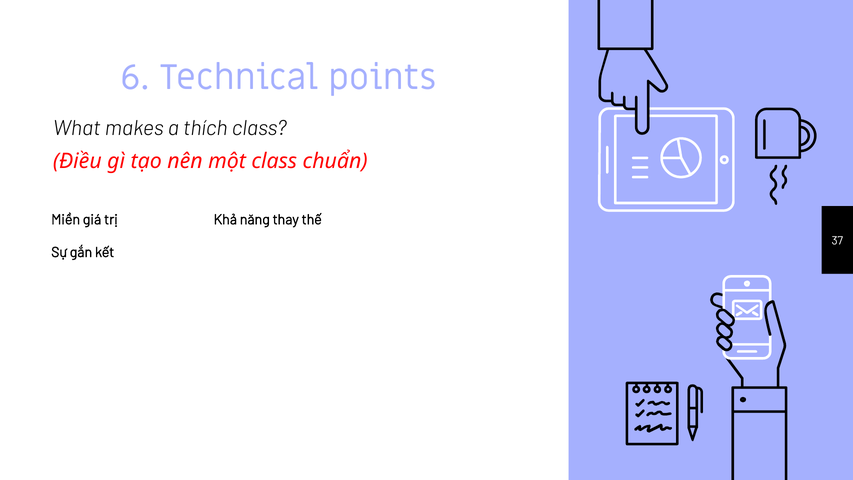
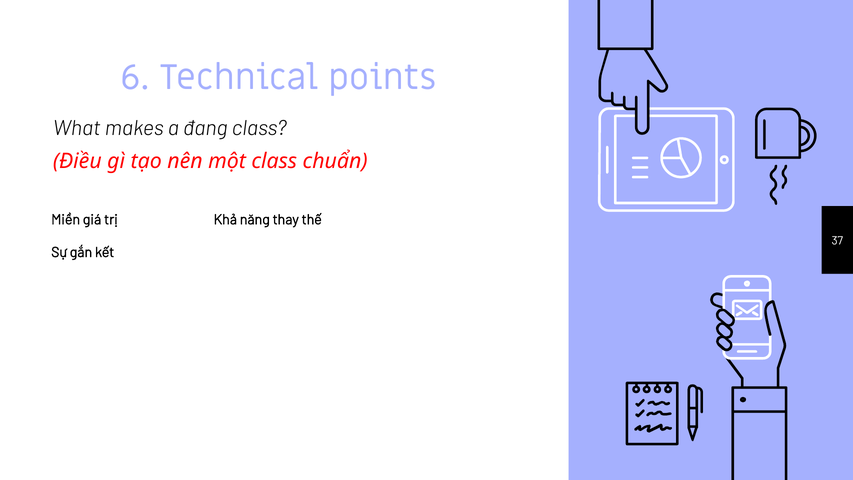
thích: thích -> đang (205, 128)
